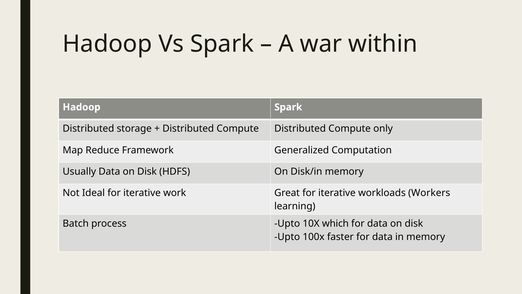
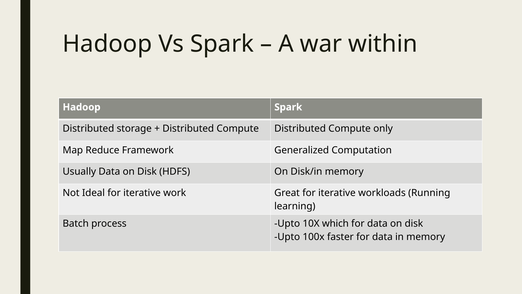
Workers: Workers -> Running (429, 193)
